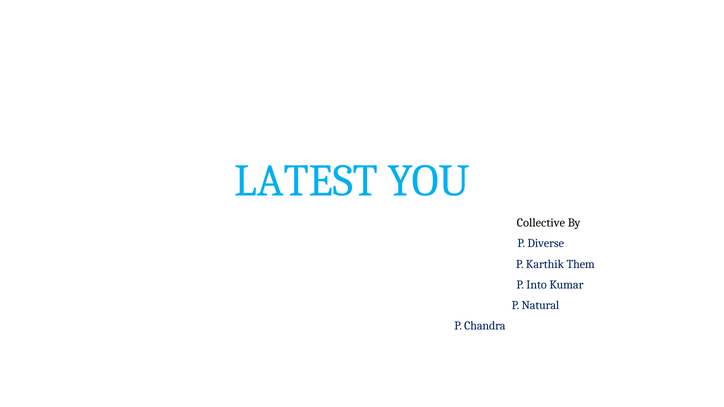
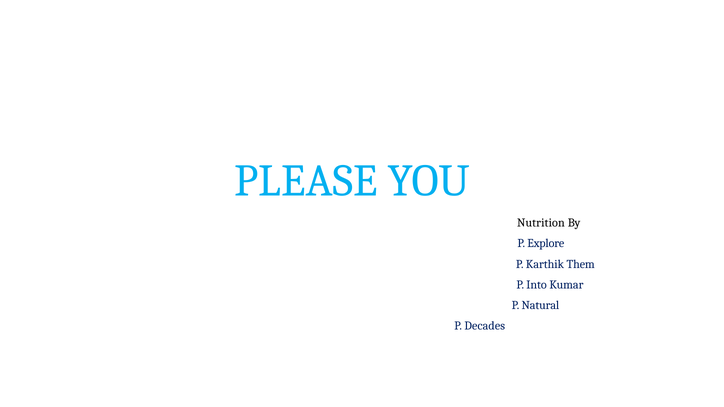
LATEST: LATEST -> PLEASE (306, 181)
Collective: Collective -> Nutrition (541, 223)
Diverse: Diverse -> Explore (546, 244)
Chandra: Chandra -> Decades (485, 326)
